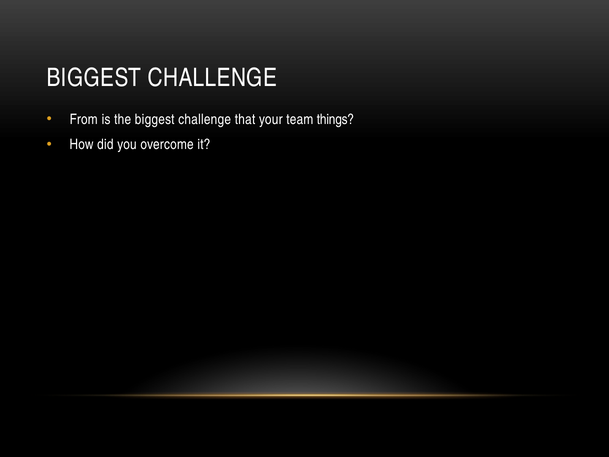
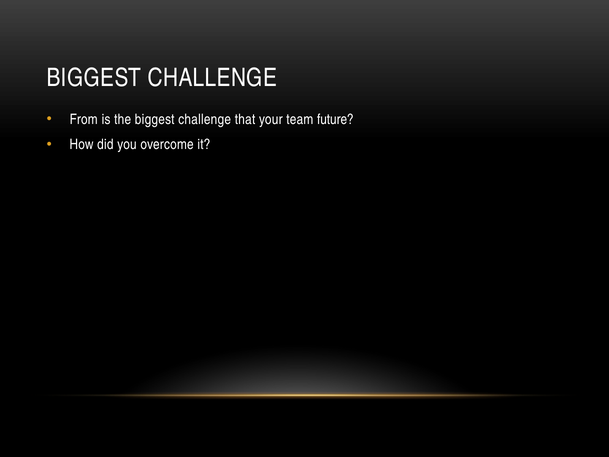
things: things -> future (335, 119)
